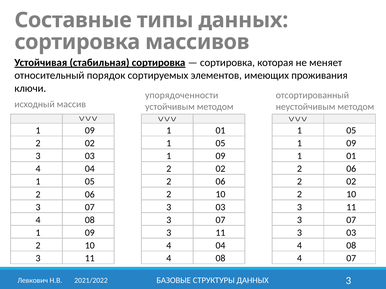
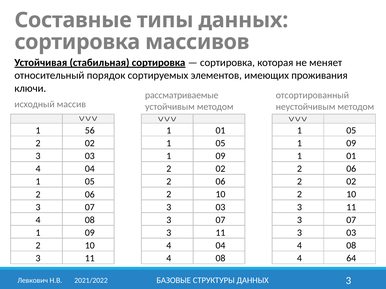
упорядоченности: упорядоченности -> рассматриваемые (182, 95)
09: 09 -> 56 (90, 131)
4 07: 07 -> 64 (351, 259)
